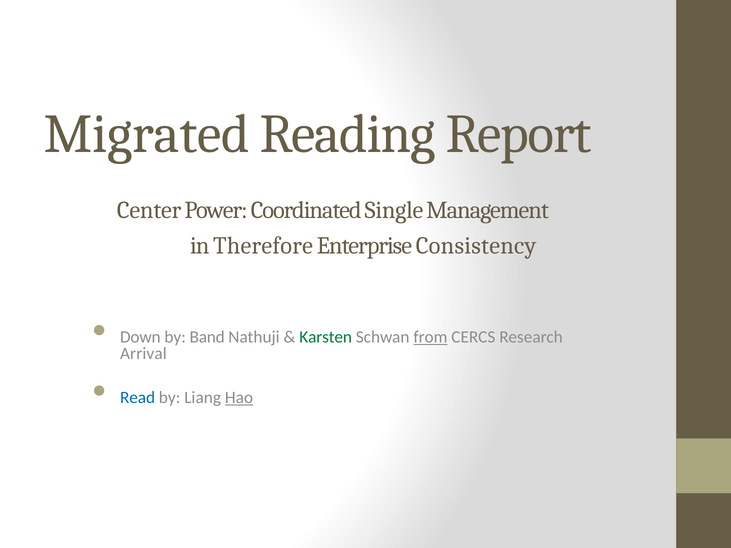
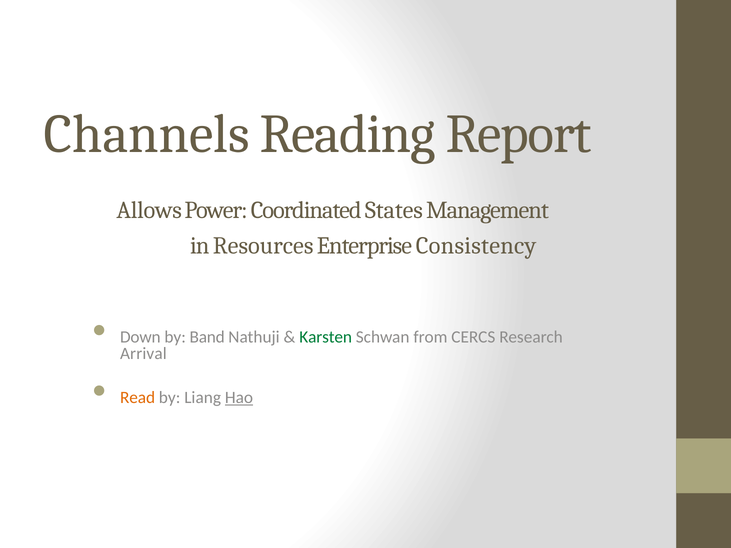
Migrated: Migrated -> Channels (147, 134)
Center: Center -> Allows (149, 210)
Single: Single -> States (394, 210)
Therefore: Therefore -> Resources (263, 246)
from underline: present -> none (430, 337)
Read colour: blue -> orange (138, 398)
